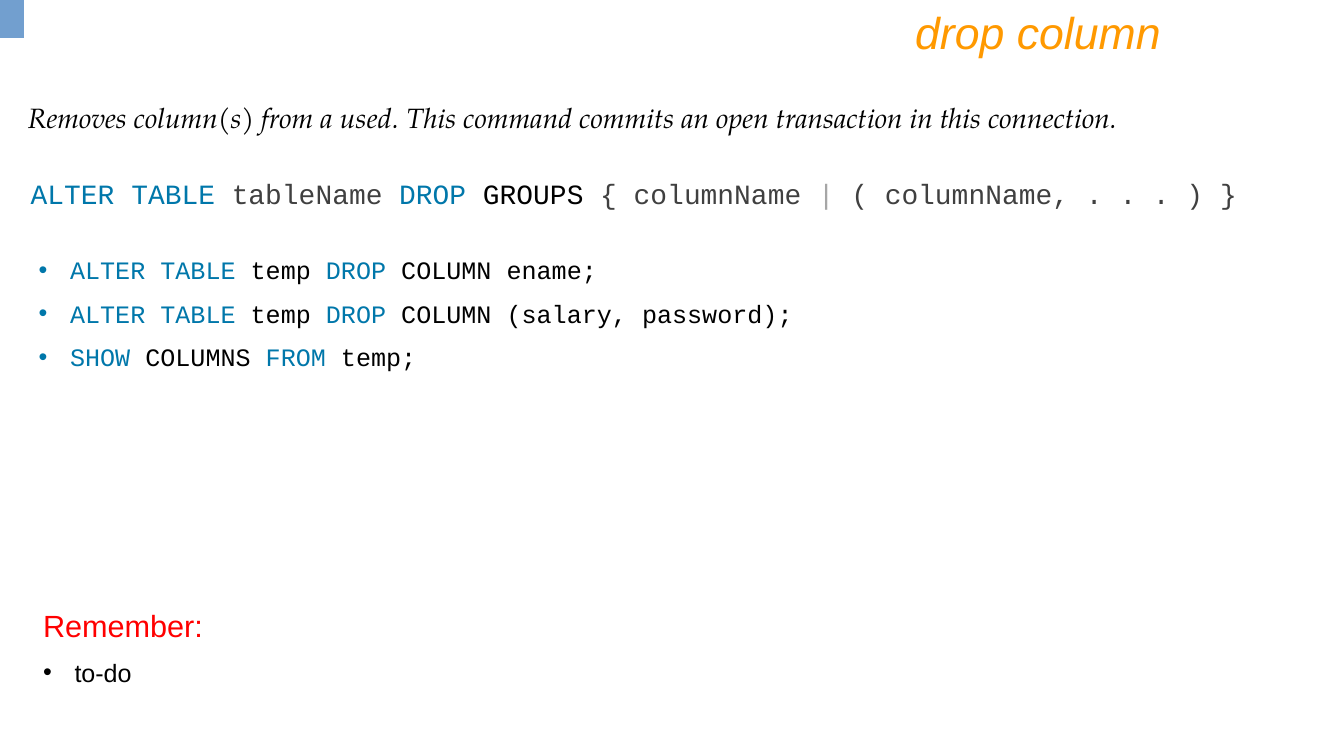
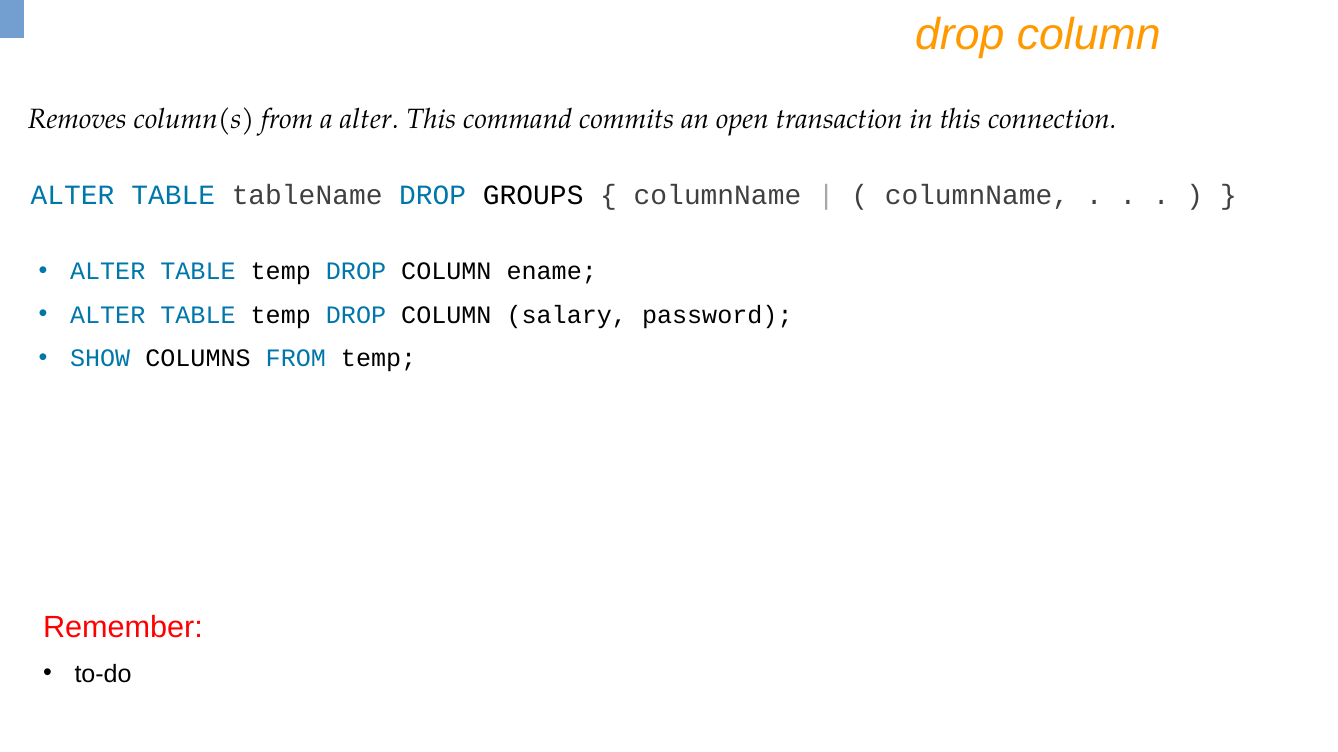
a used: used -> alter (370, 120)
